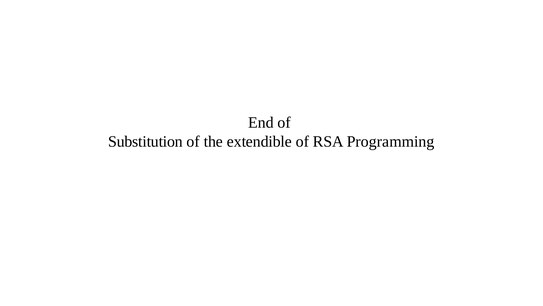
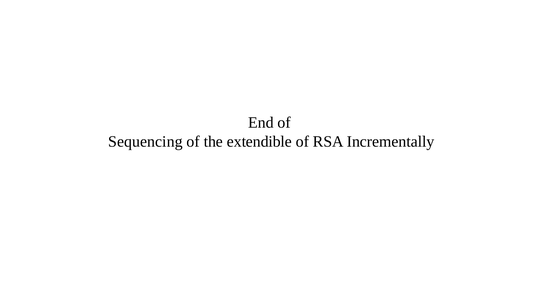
Substitution: Substitution -> Sequencing (145, 141)
Programming: Programming -> Incrementally (391, 141)
